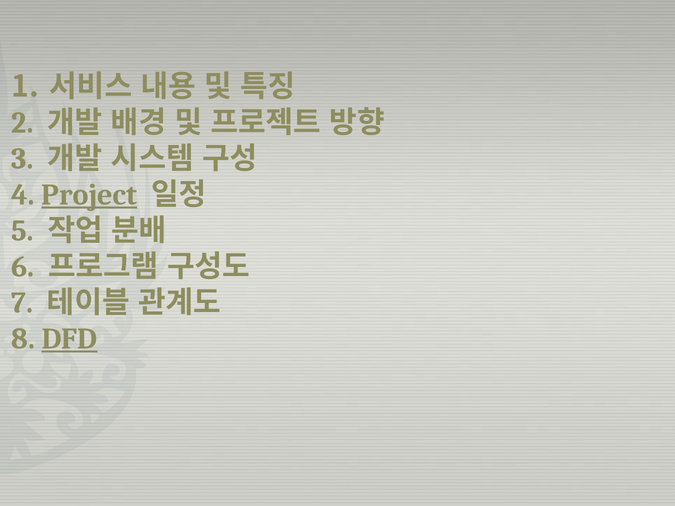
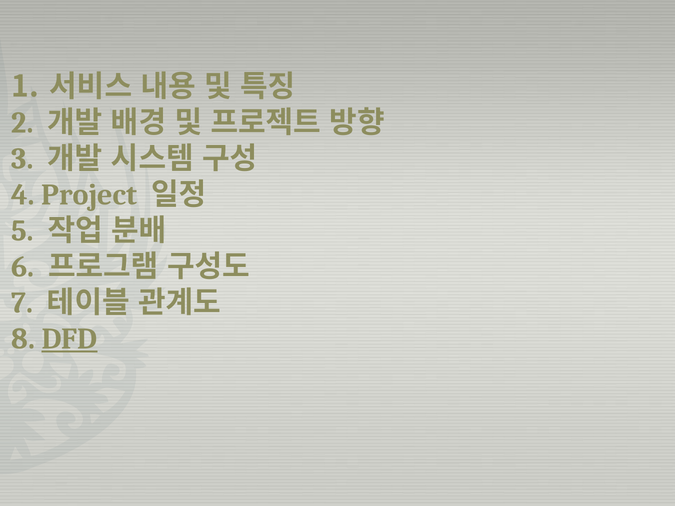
Project underline: present -> none (89, 195)
